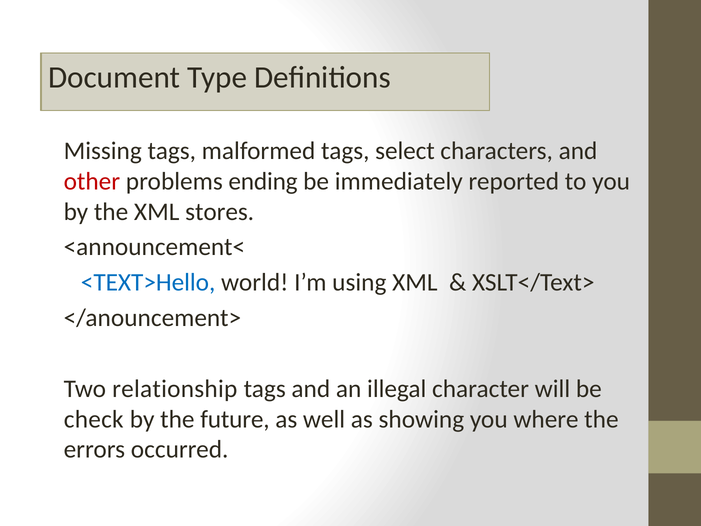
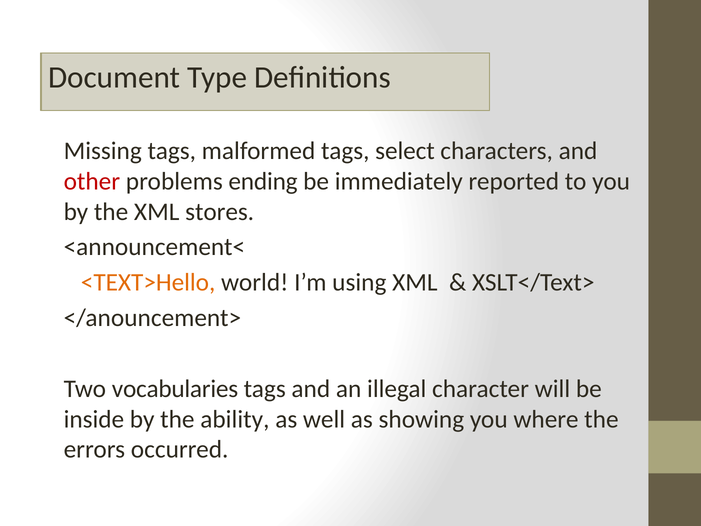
<TEXT>Hello colour: blue -> orange (148, 282)
relationship: relationship -> vocabularies (175, 389)
check: check -> inside (94, 419)
future: future -> ability (235, 419)
